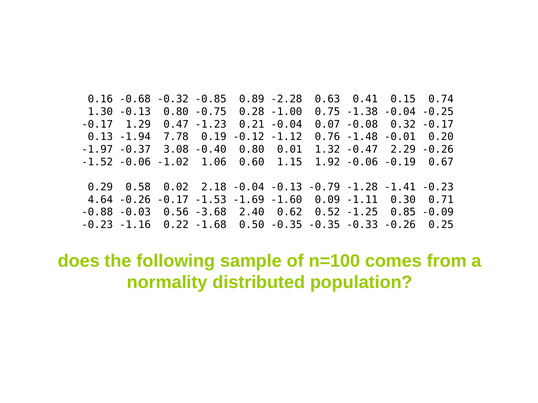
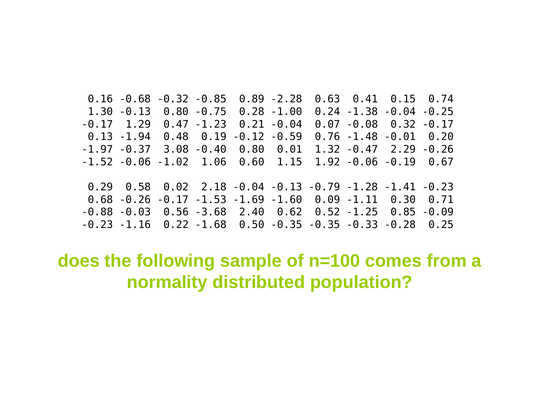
0.75: 0.75 -> 0.24 (327, 112)
7.78: 7.78 -> 0.48 (176, 137)
-1.12: -1.12 -> -0.59 (286, 137)
4.64: 4.64 -> 0.68 (100, 200)
-0.33 -0.26: -0.26 -> -0.28 (400, 225)
